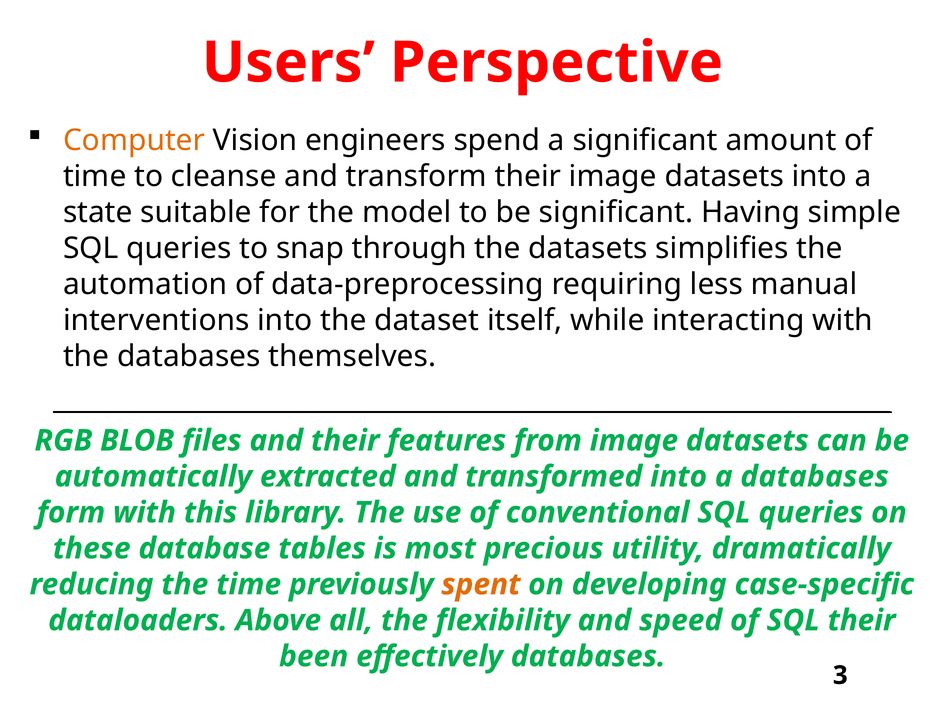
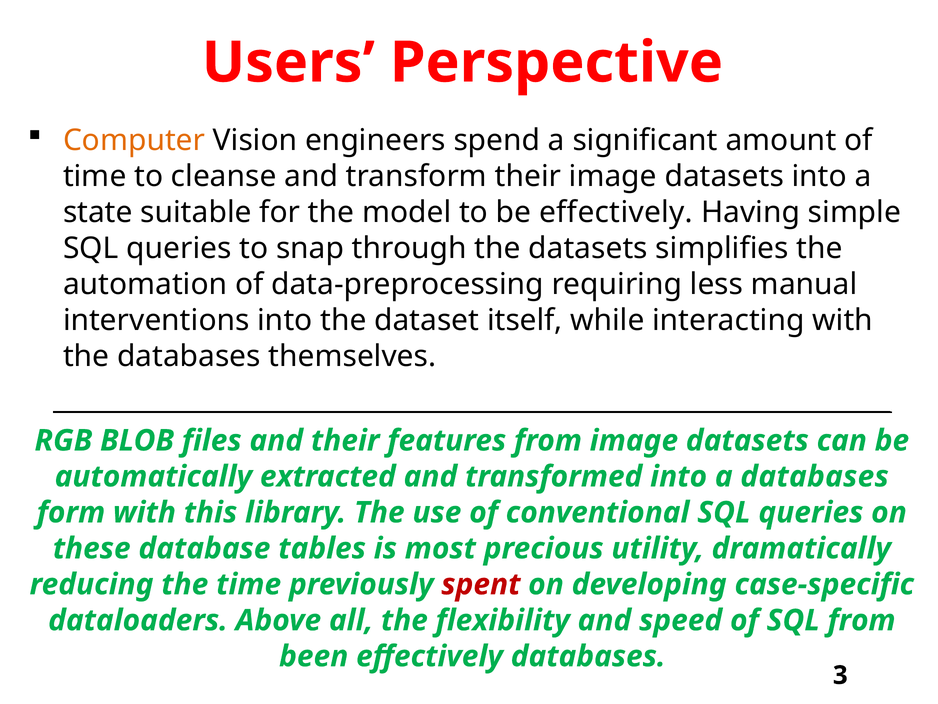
be significant: significant -> effectively (616, 212)
spent colour: orange -> red (481, 584)
SQL their: their -> from (862, 620)
